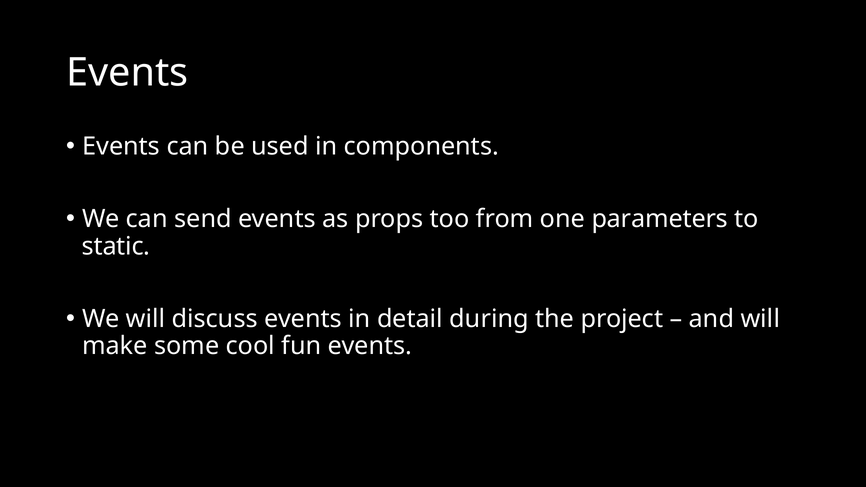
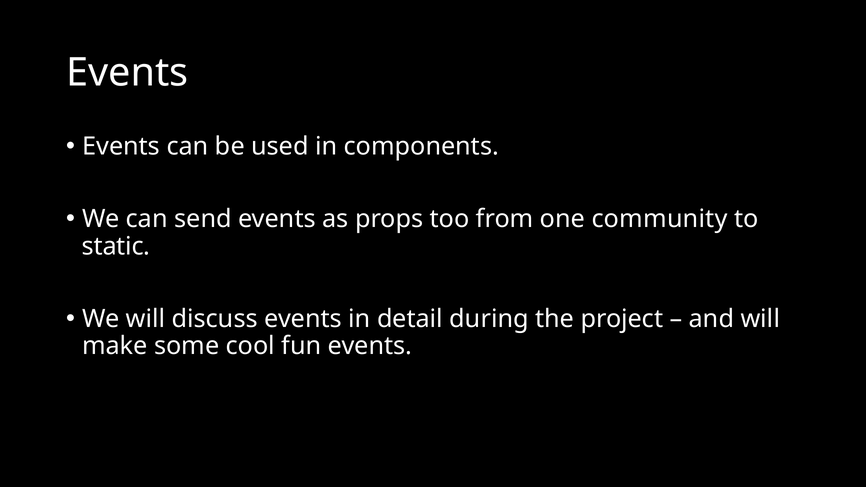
parameters: parameters -> community (660, 219)
